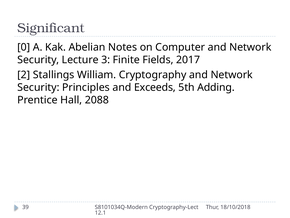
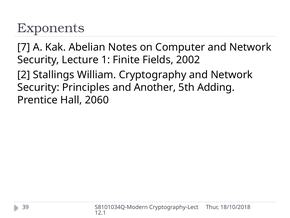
Significant: Significant -> Exponents (51, 28)
0: 0 -> 7 (24, 47)
3: 3 -> 1 (106, 60)
2017: 2017 -> 2002 (188, 60)
Exceeds: Exceeds -> Another (155, 87)
2088: 2088 -> 2060 (97, 100)
